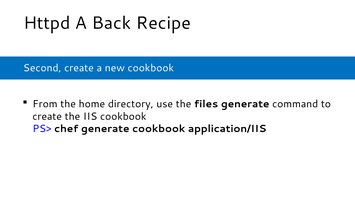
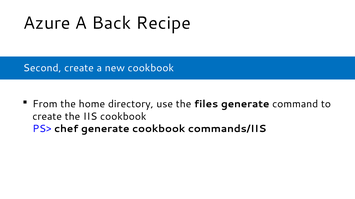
Httpd: Httpd -> Azure (47, 23)
application/IIS: application/IIS -> commands/IIS (227, 129)
